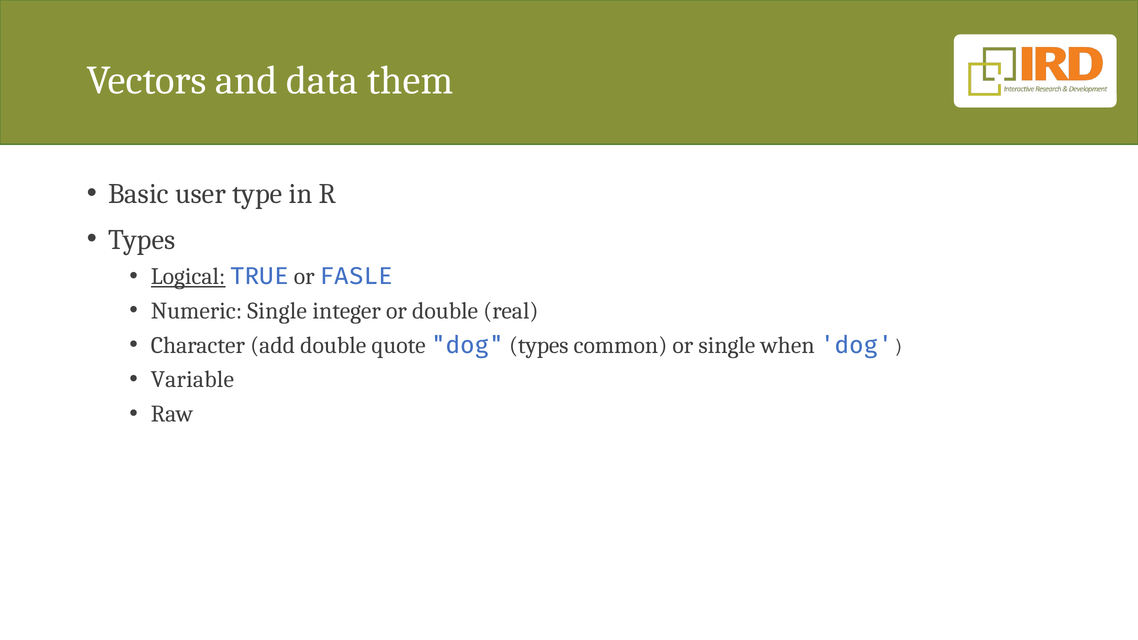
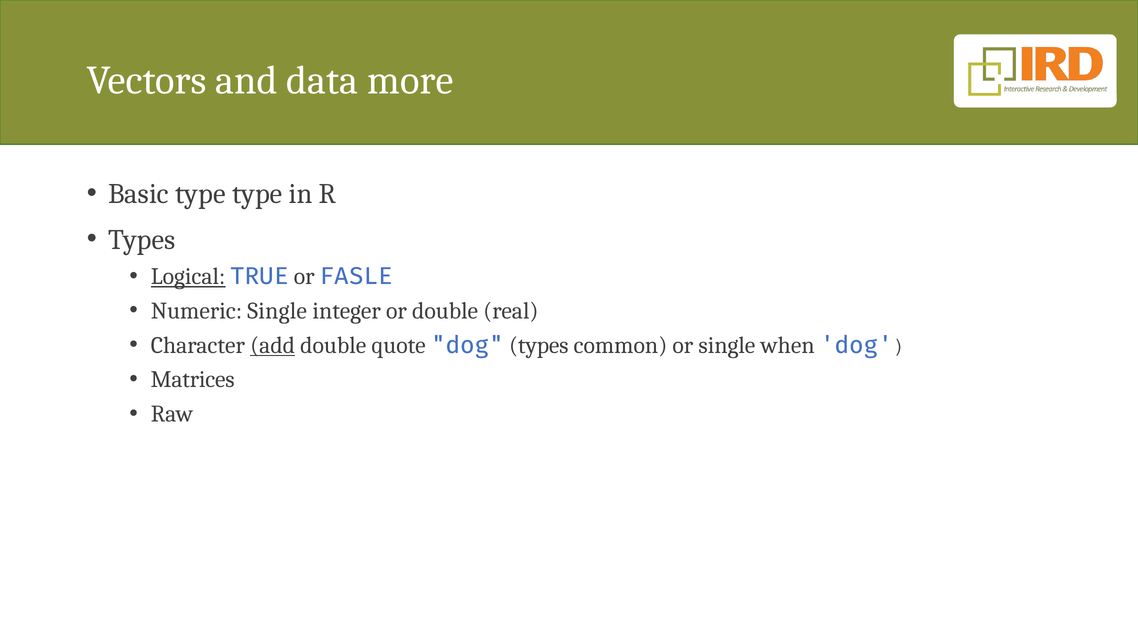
them: them -> more (410, 80)
Basic user: user -> type (200, 194)
add underline: none -> present (273, 345)
Variable: Variable -> Matrices (193, 380)
